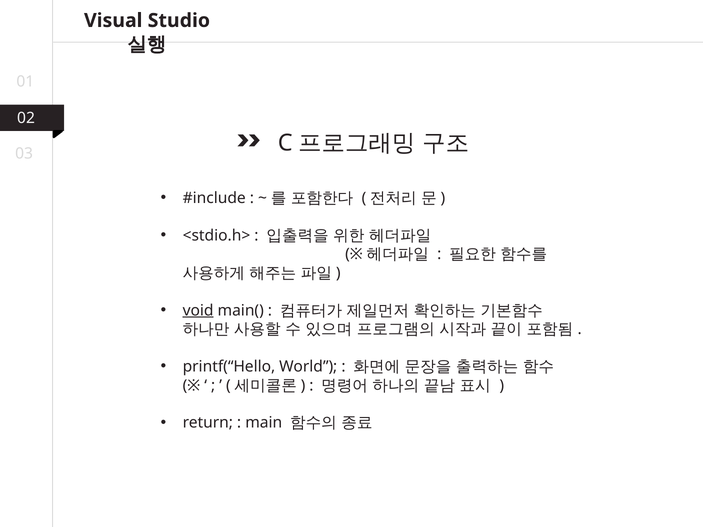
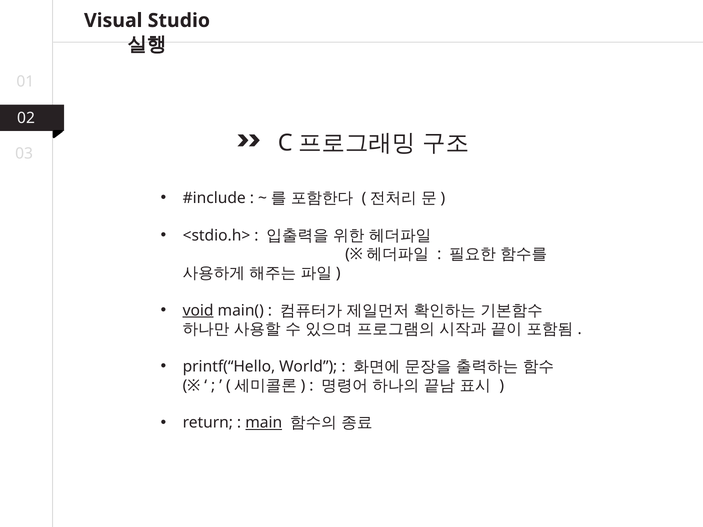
main underline: none -> present (264, 423)
